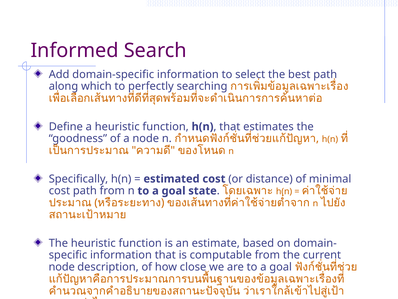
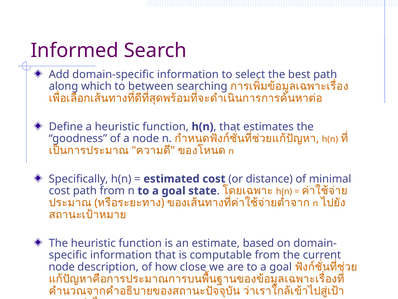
perfectly: perfectly -> between (151, 86)
